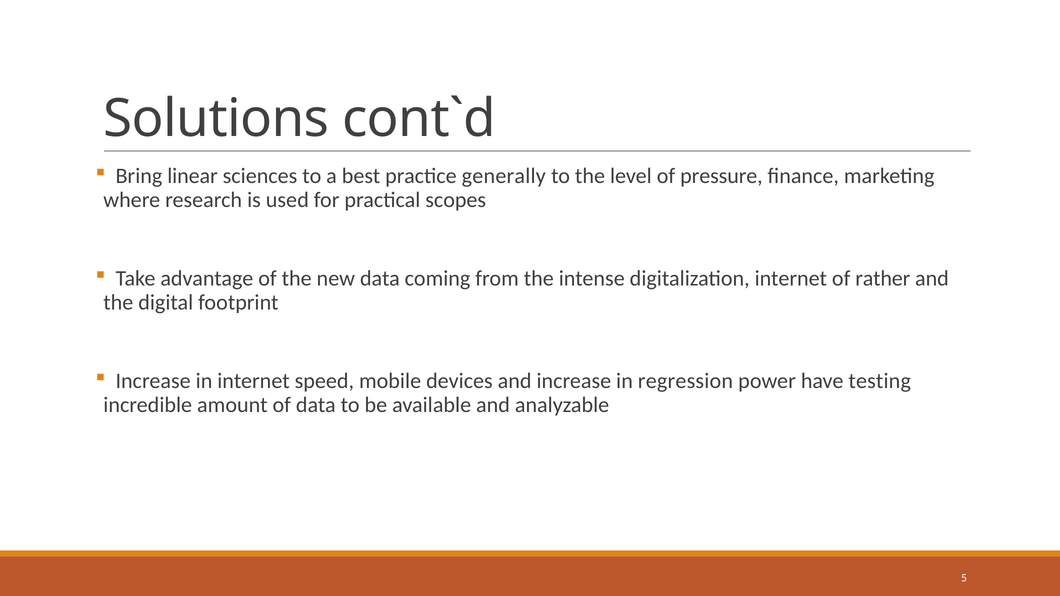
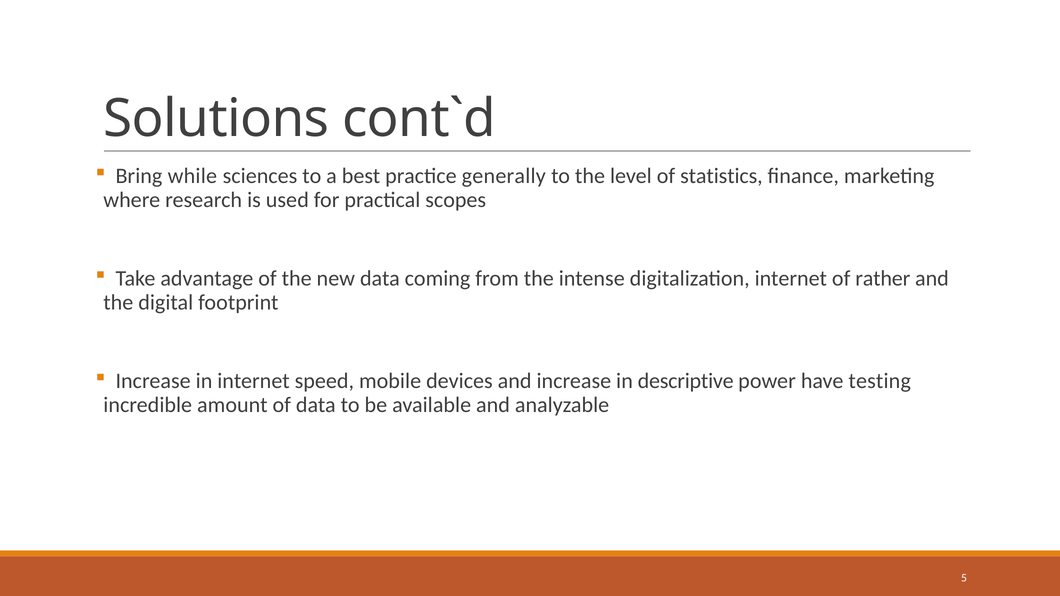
linear: linear -> while (192, 176)
pressure: pressure -> statistics (721, 176)
regression: regression -> descriptive (686, 381)
